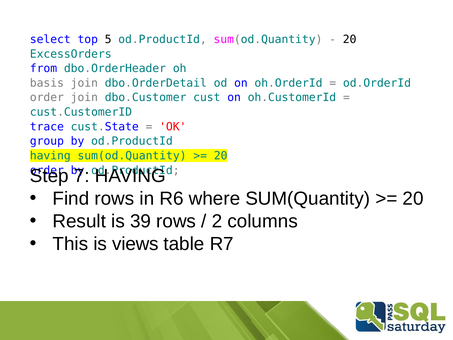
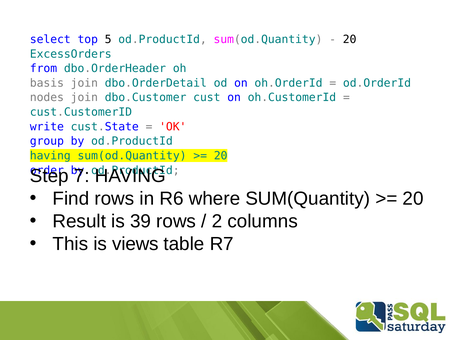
order: order -> nodes (47, 98)
trace: trace -> write (47, 127)
